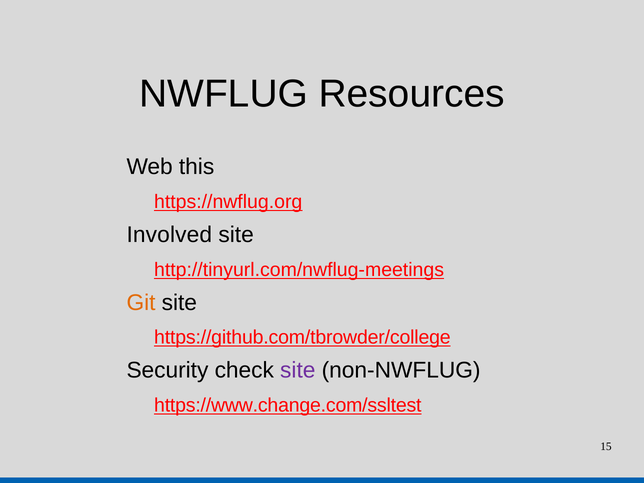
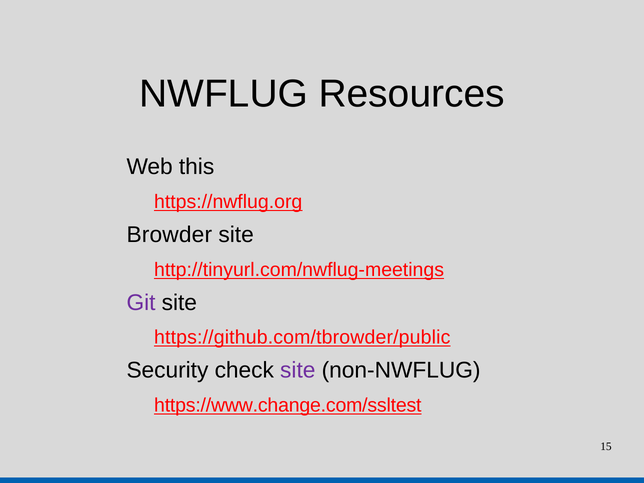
Involved: Involved -> Browder (169, 235)
Git colour: orange -> purple (141, 303)
https://github.com/tbrowder/college: https://github.com/tbrowder/college -> https://github.com/tbrowder/public (302, 338)
